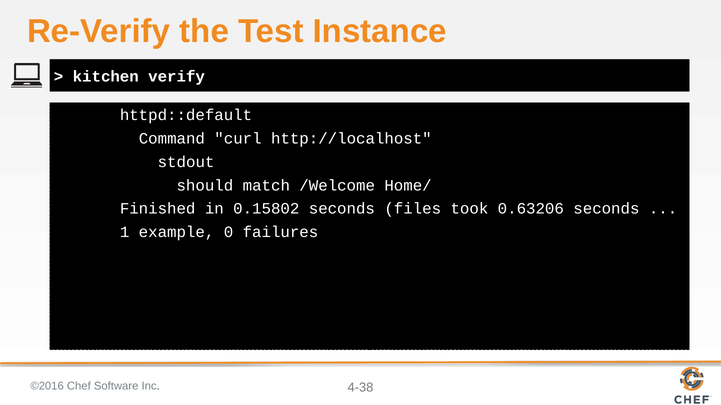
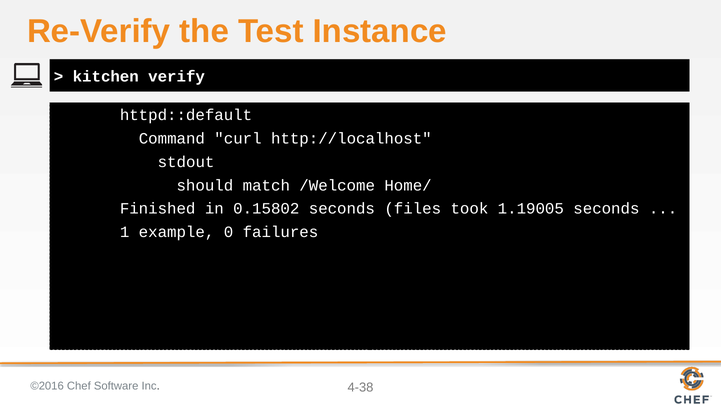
0.63206: 0.63206 -> 1.19005 (531, 209)
